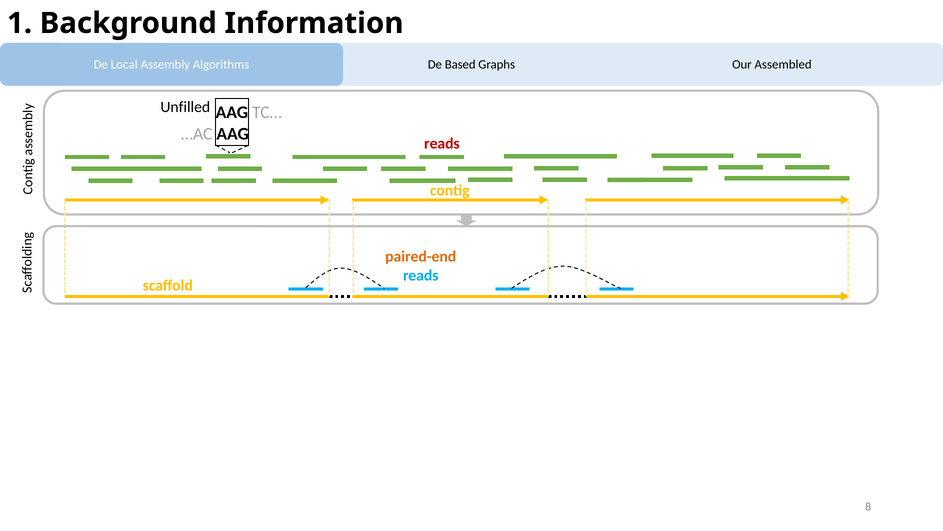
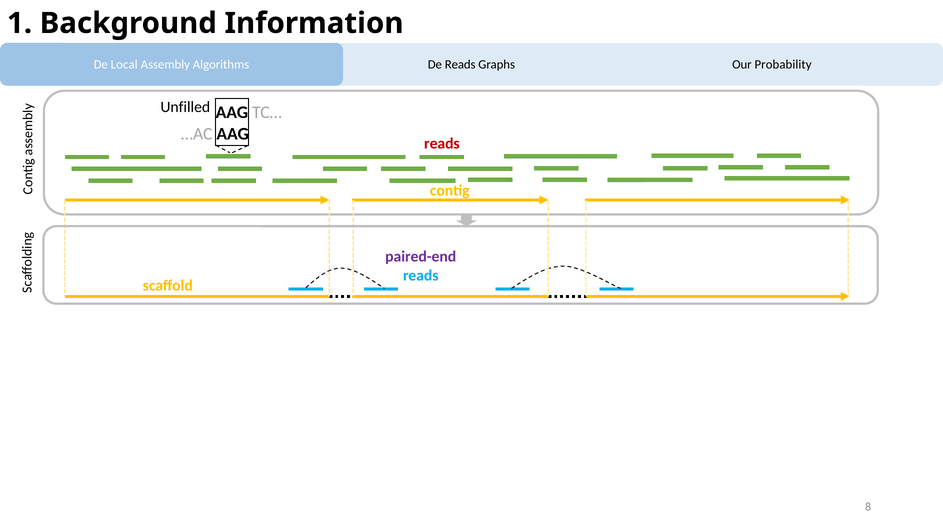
De Based: Based -> Reads (460, 64)
Assembled: Assembled -> Probability (783, 64)
paired-end colour: orange -> purple (421, 257)
